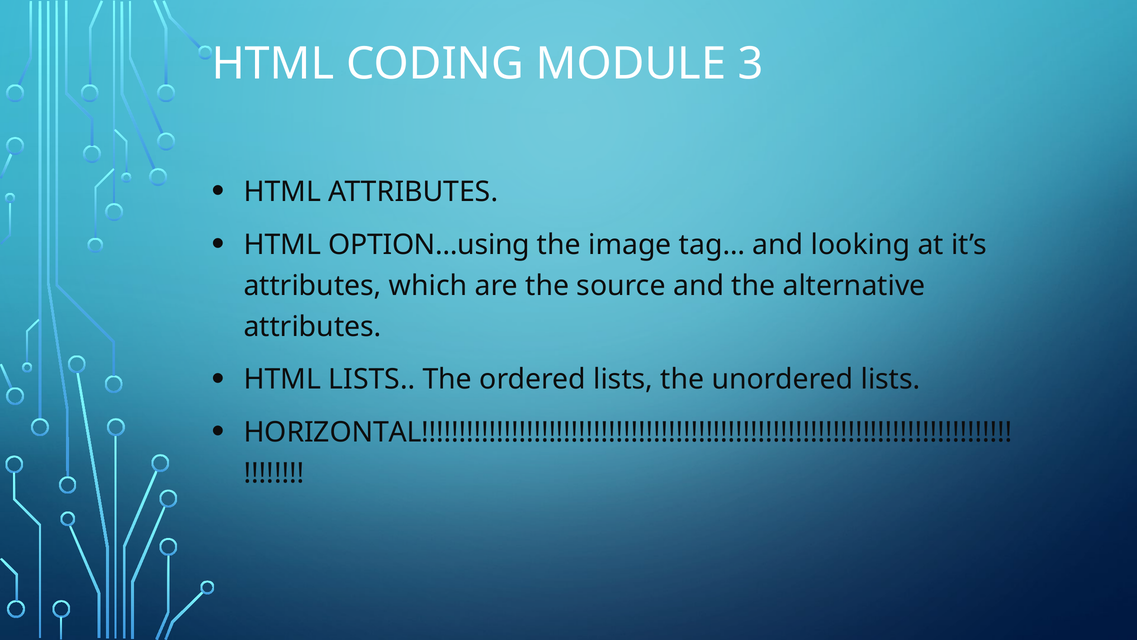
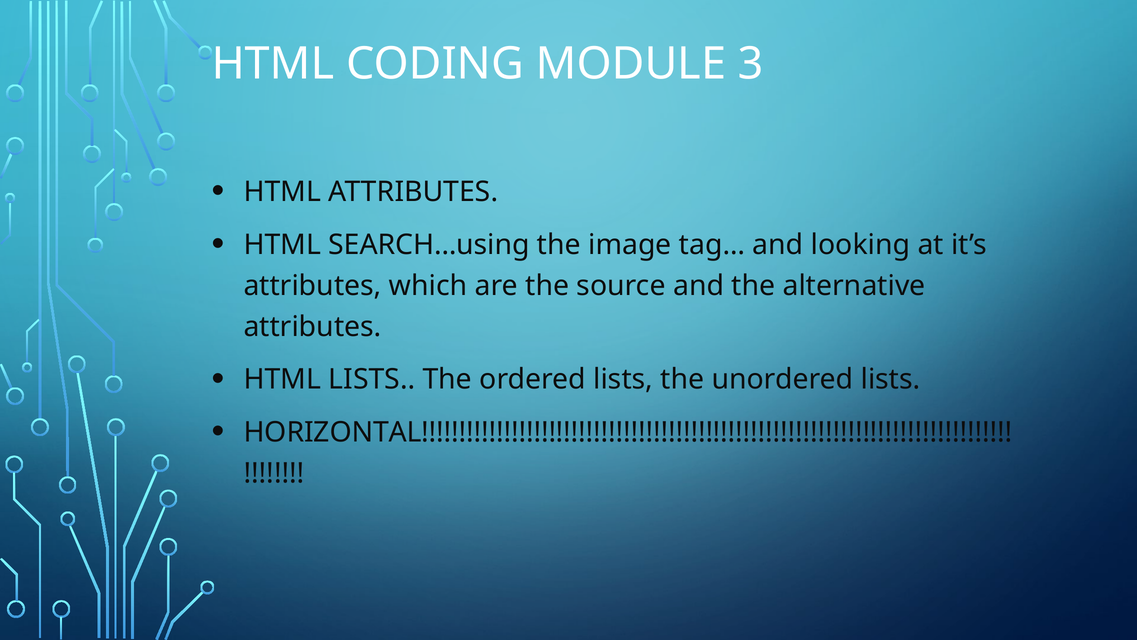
OPTION…using: OPTION…using -> SEARCH…using (429, 245)
